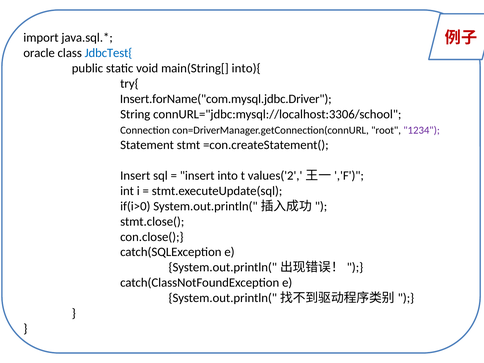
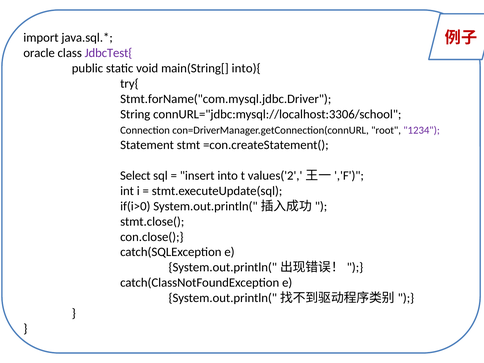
JdbcTest{ colour: blue -> purple (108, 53)
Insert.forName("com.mysql.jdbc.Driver: Insert.forName("com.mysql.jdbc.Driver -> Stmt.forName("com.mysql.jdbc.Driver (226, 99)
Insert: Insert -> Select (135, 176)
